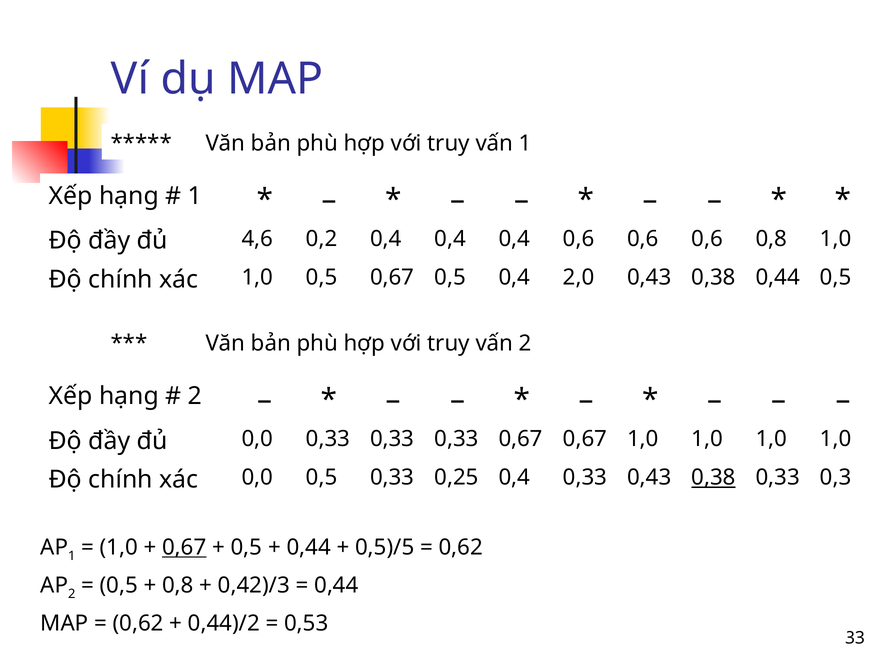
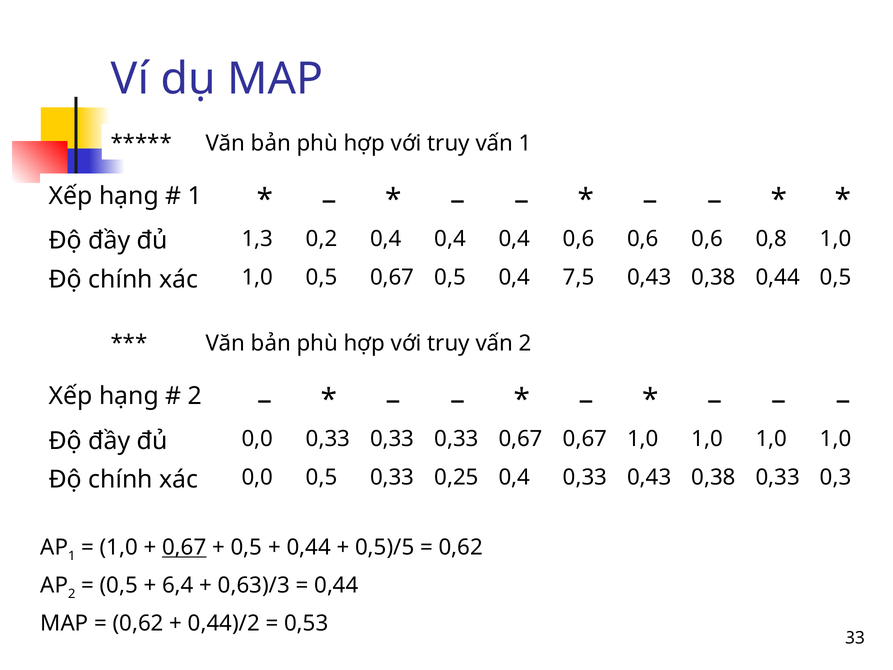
4,6: 4,6 -> 1,3 (257, 239)
2,0: 2,0 -> 7,5 (579, 277)
0,38 underline: present -> none (714, 477)
0,8: 0,8 -> 6,4 (178, 585)
0,42)/3: 0,42)/3 -> 0,63)/3 (254, 585)
